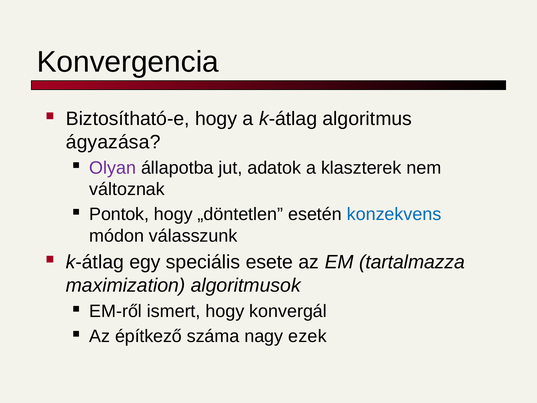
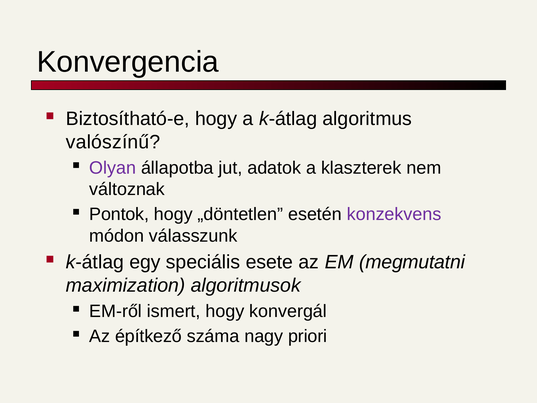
ágyazása: ágyazása -> valószínű (113, 142)
konzekvens colour: blue -> purple (394, 214)
tartalmazza: tartalmazza -> megmutatni (412, 262)
ezek: ezek -> priori (308, 336)
